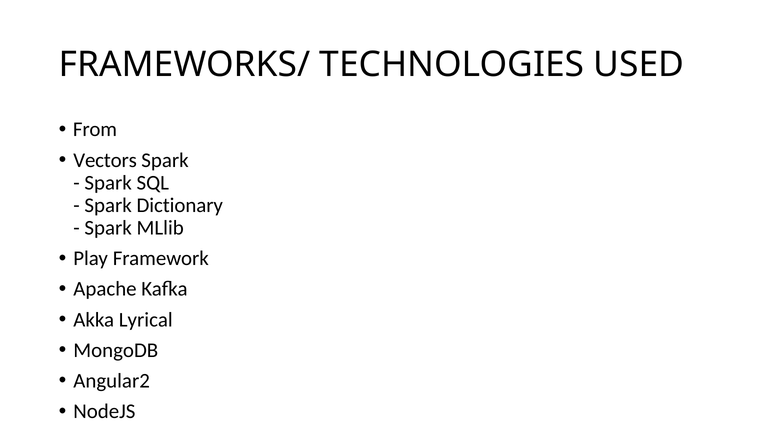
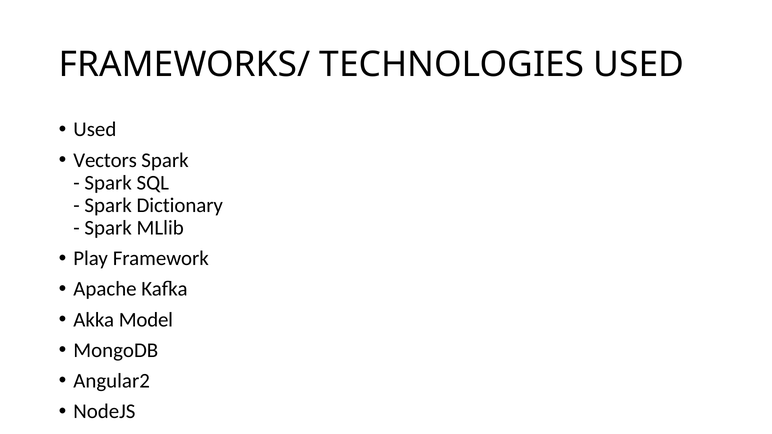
From: From -> Used (95, 130)
Lyrical: Lyrical -> Model (146, 320)
